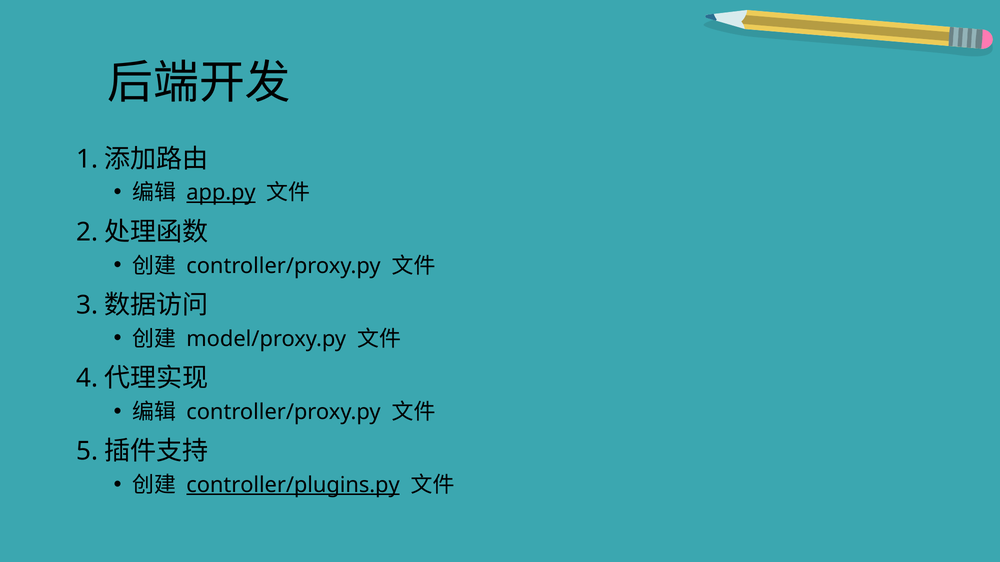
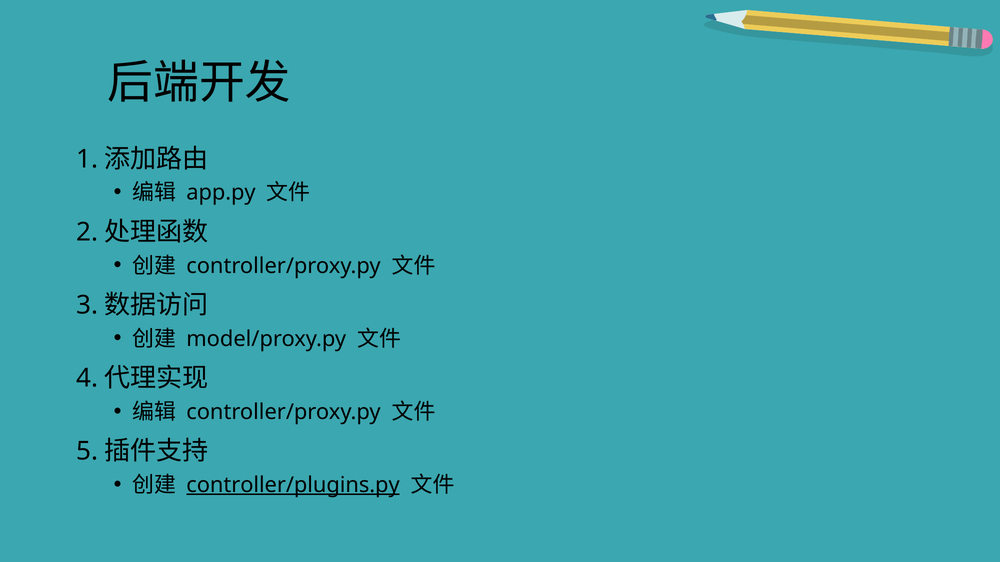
app.py underline: present -> none (221, 193)
